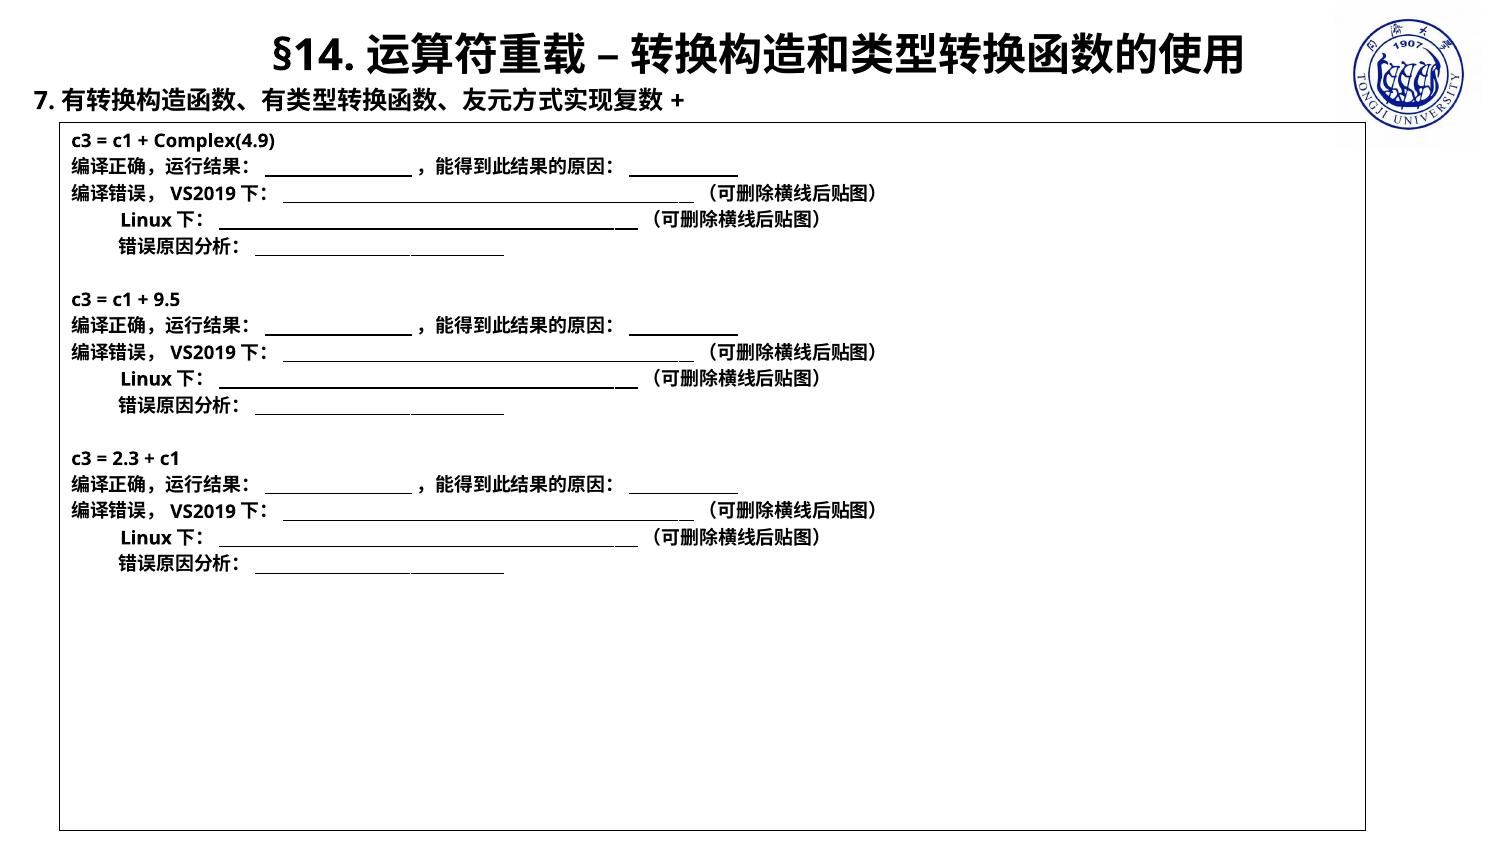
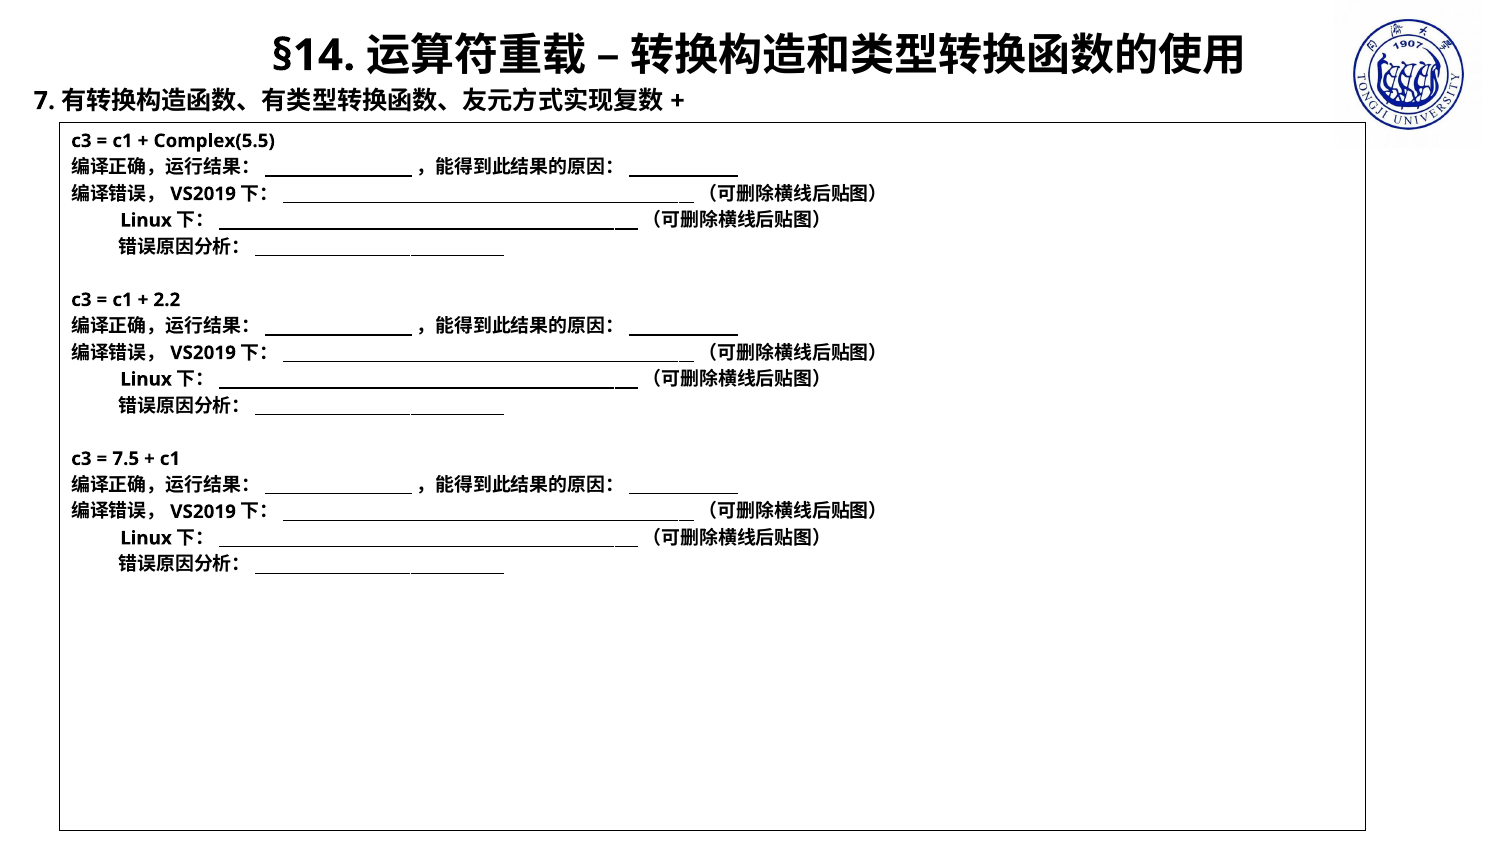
Complex(4.9: Complex(4.9 -> Complex(5.5 (214, 141)
9.5: 9.5 -> 2.2 (167, 300)
2.3: 2.3 -> 7.5 (126, 458)
